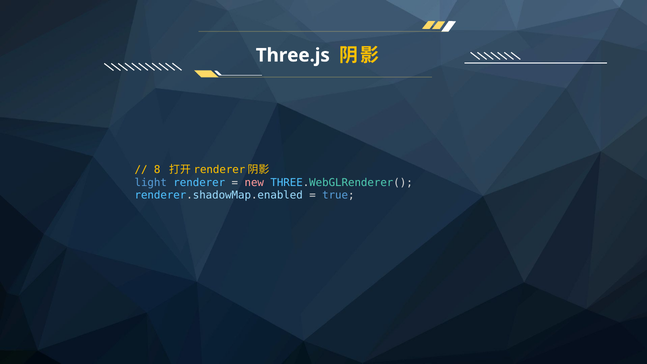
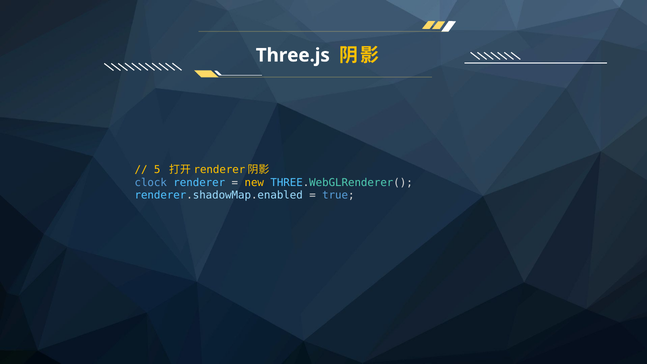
8: 8 -> 5 (157, 170)
light: light -> clock (151, 182)
new colour: pink -> yellow (254, 182)
